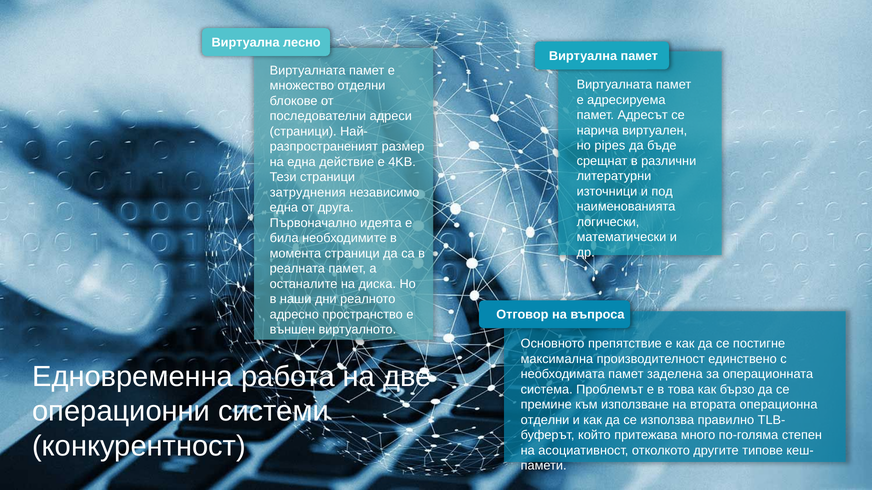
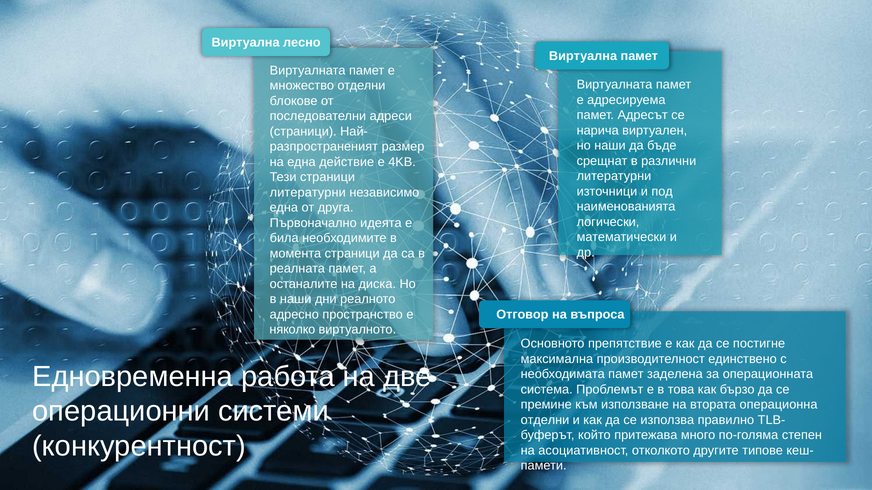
но pipes: pipes -> наши (610, 146)
затруднения: затруднения -> литературни (308, 193)
външен: външен -> няколко (292, 330)
